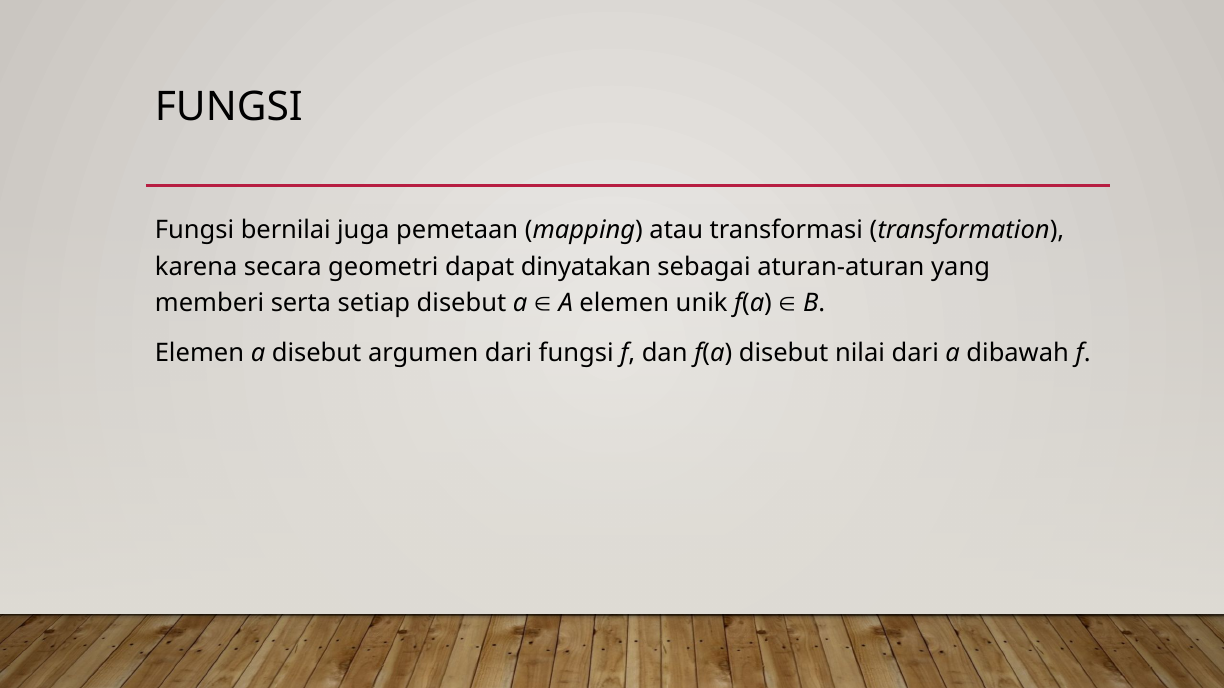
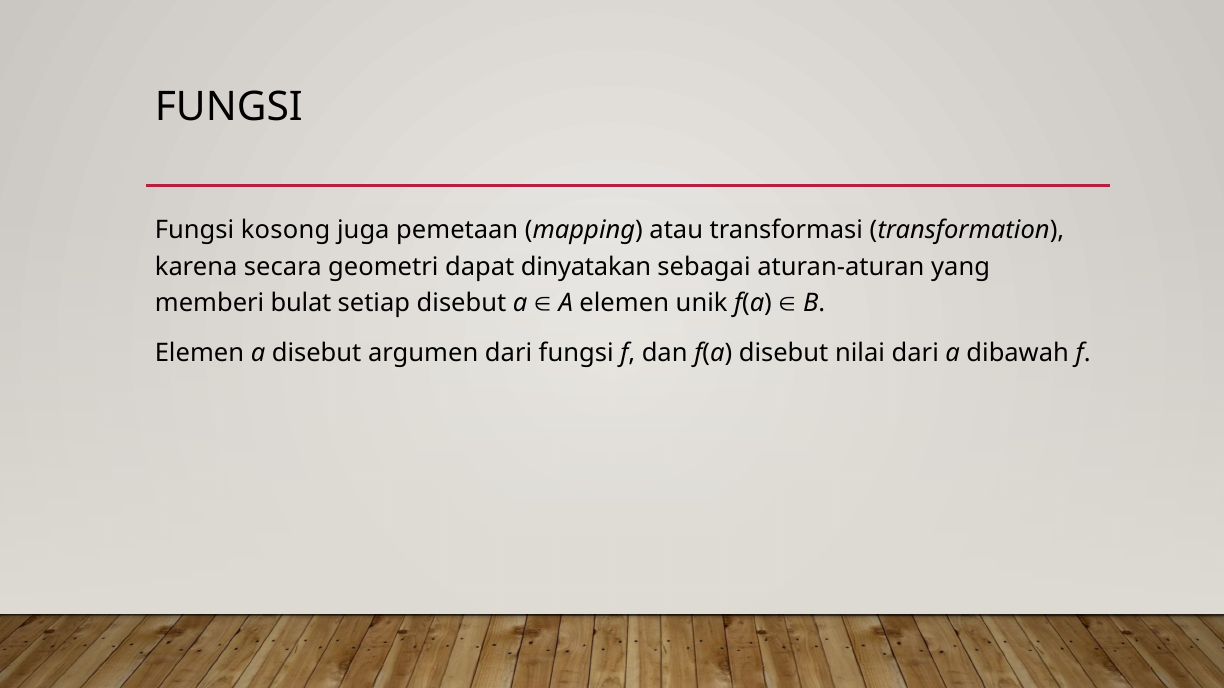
bernilai: bernilai -> kosong (286, 230)
serta: serta -> bulat (301, 304)
